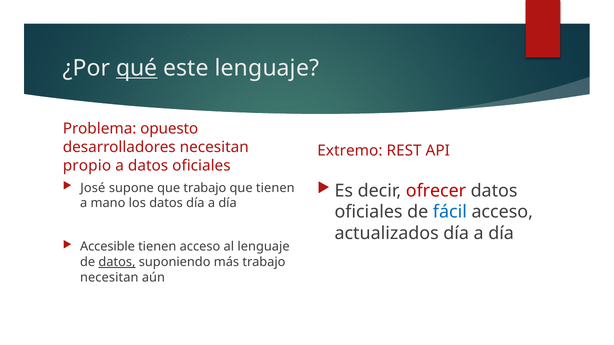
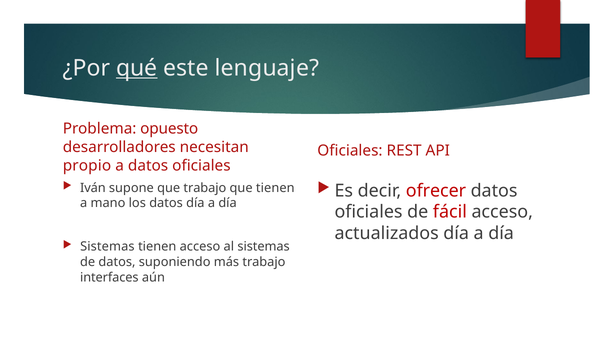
Extremo: Extremo -> Oficiales (350, 151)
José: José -> Iván (93, 188)
fácil colour: blue -> red (450, 212)
Accesible: Accesible -> Sistemas (107, 247)
al lenguaje: lenguaje -> sistemas (264, 247)
datos underline: present -> none (117, 262)
necesitan: necesitan -> interfaces (109, 278)
